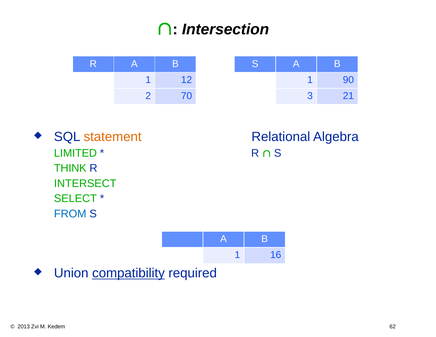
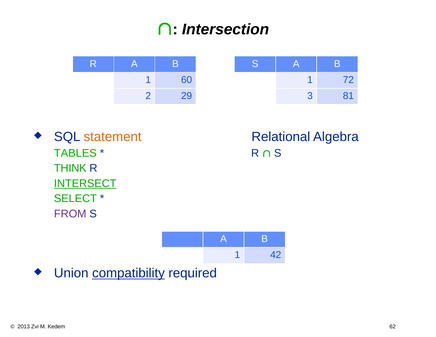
12: 12 -> 60 (187, 80)
90: 90 -> 72 (348, 80)
70: 70 -> 29 (187, 96)
21: 21 -> 81 (348, 96)
LIMITED: LIMITED -> TABLES (75, 153)
INTERSECT underline: none -> present (85, 183)
FROM colour: blue -> purple (70, 214)
16: 16 -> 42 (276, 255)
